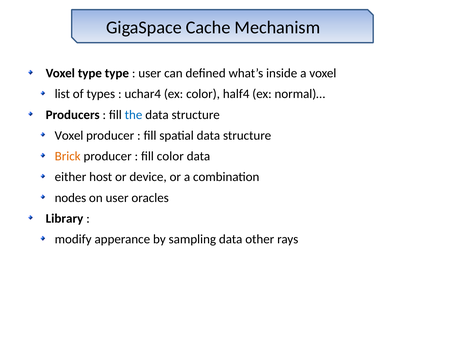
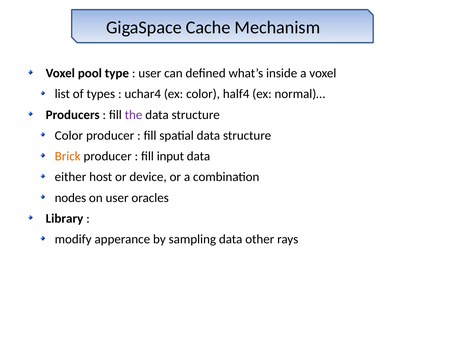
Voxel type: type -> pool (90, 73)
the colour: blue -> purple (134, 115)
Voxel: Voxel -> Color (69, 136)
fill color: color -> input (170, 156)
